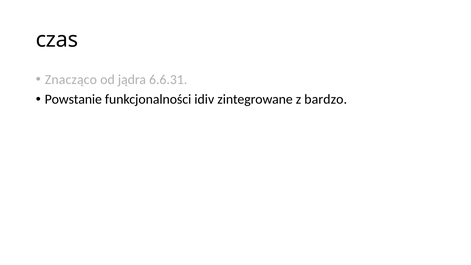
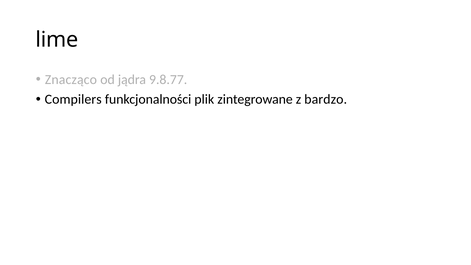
czas: czas -> lime (57, 40)
6.6.31: 6.6.31 -> 9.8.77 (168, 80)
Powstanie: Powstanie -> Compilers (73, 99)
idiv: idiv -> plik (204, 99)
